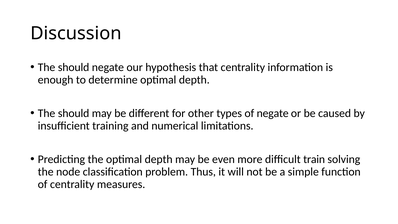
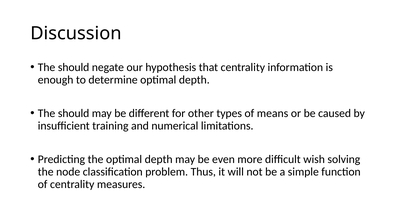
of negate: negate -> means (273, 113)
train: train -> wish (314, 159)
